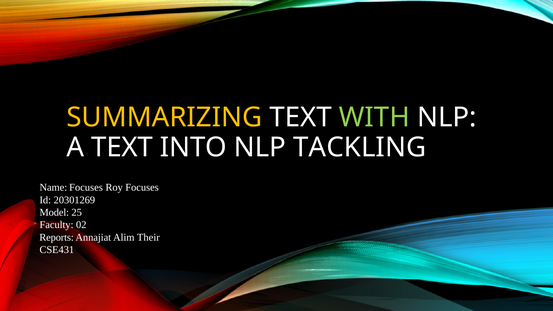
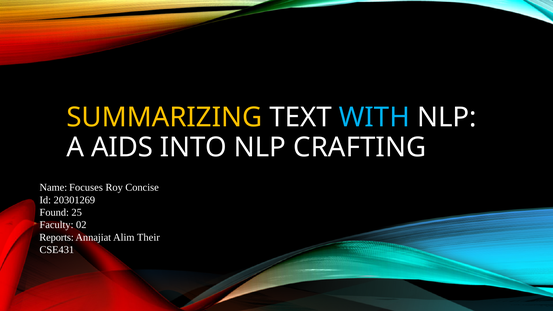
WITH colour: light green -> light blue (374, 118)
A TEXT: TEXT -> AIDS (122, 147)
TACKLING: TACKLING -> CRAFTING (360, 147)
Roy Focuses: Focuses -> Concise (142, 188)
Model: Model -> Found (54, 212)
